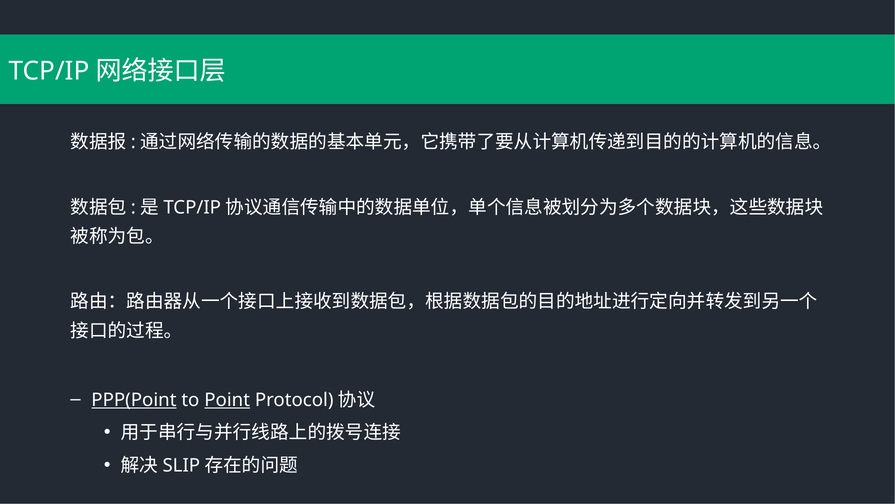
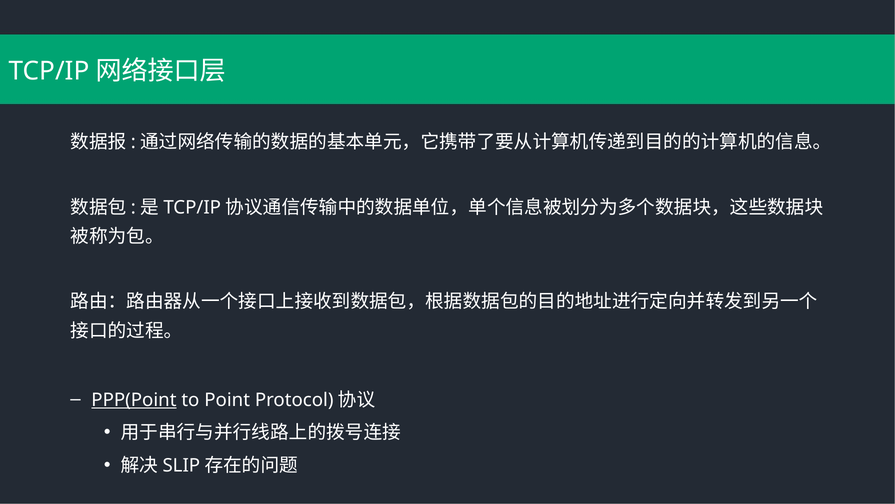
Point underline: present -> none (227, 399)
